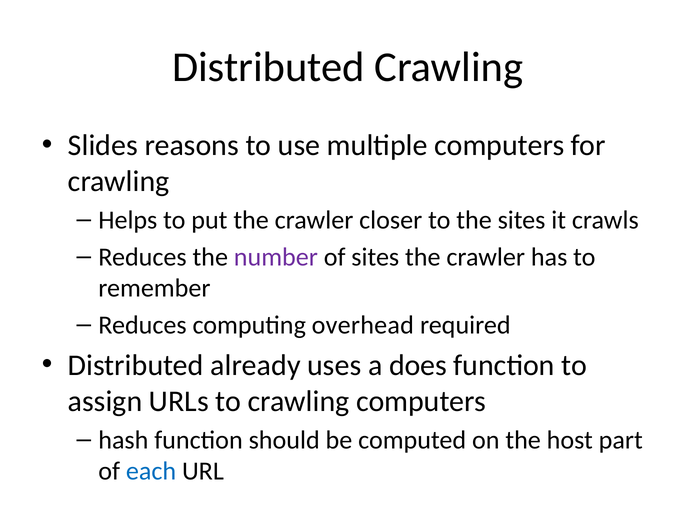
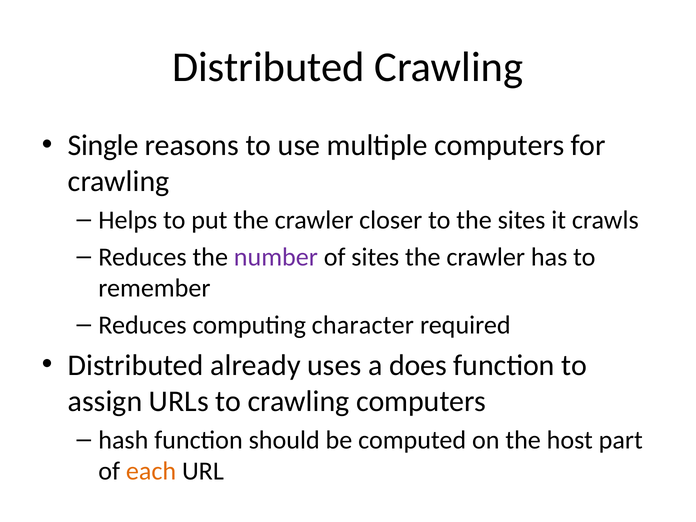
Slides: Slides -> Single (103, 145)
overhead: overhead -> character (363, 325)
each colour: blue -> orange (151, 471)
